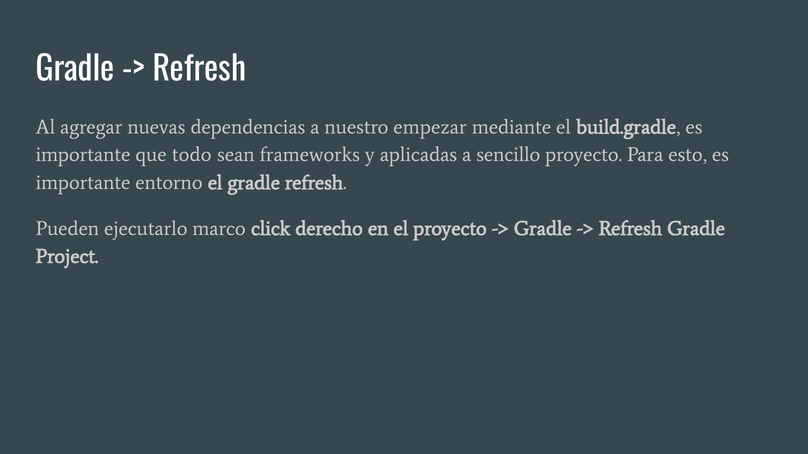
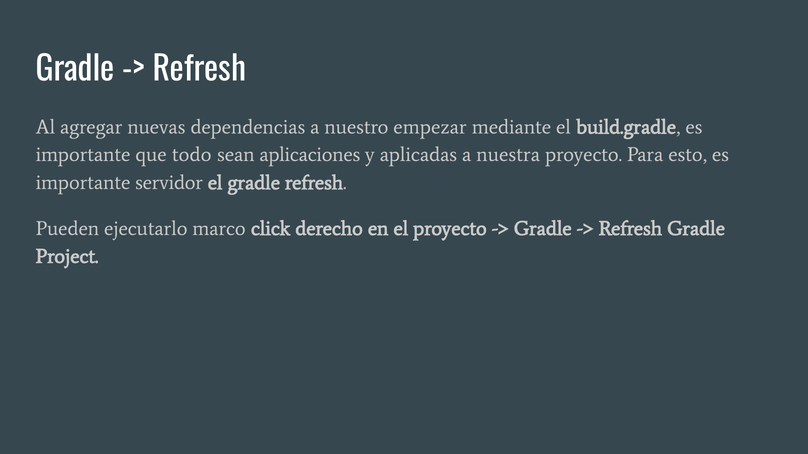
frameworks: frameworks -> aplicaciones (310, 155)
sencillo: sencillo -> nuestra (508, 155)
entorno: entorno -> servidor (169, 183)
